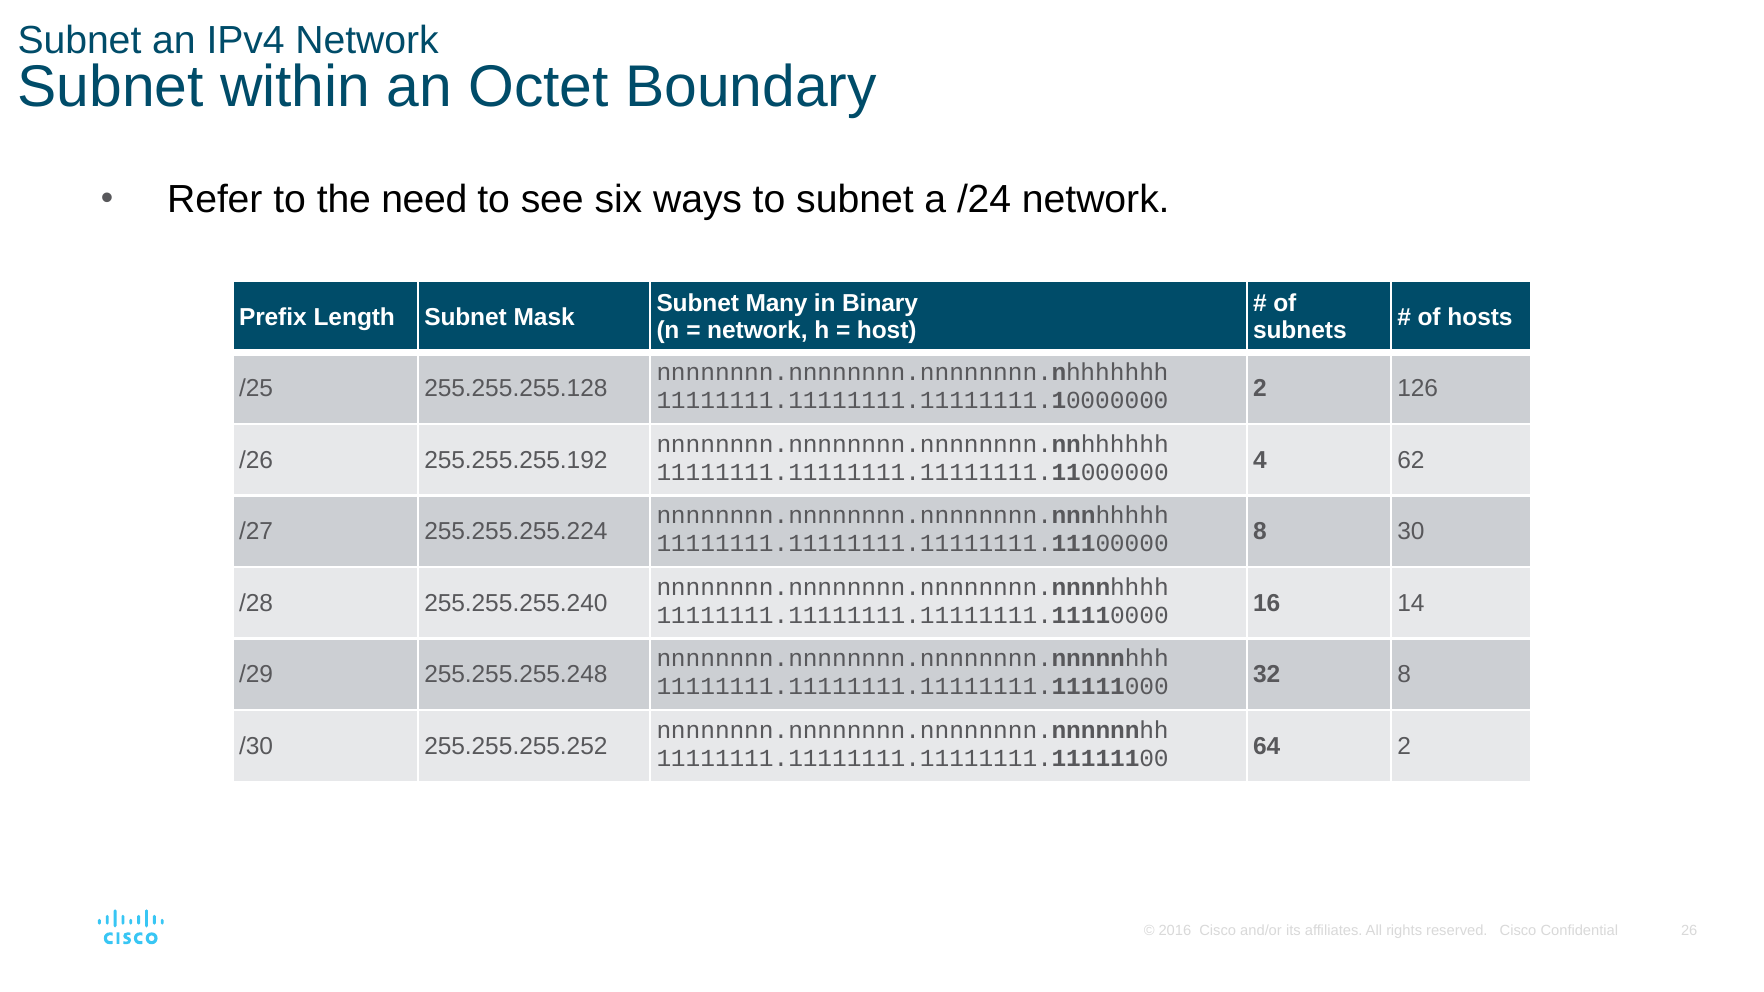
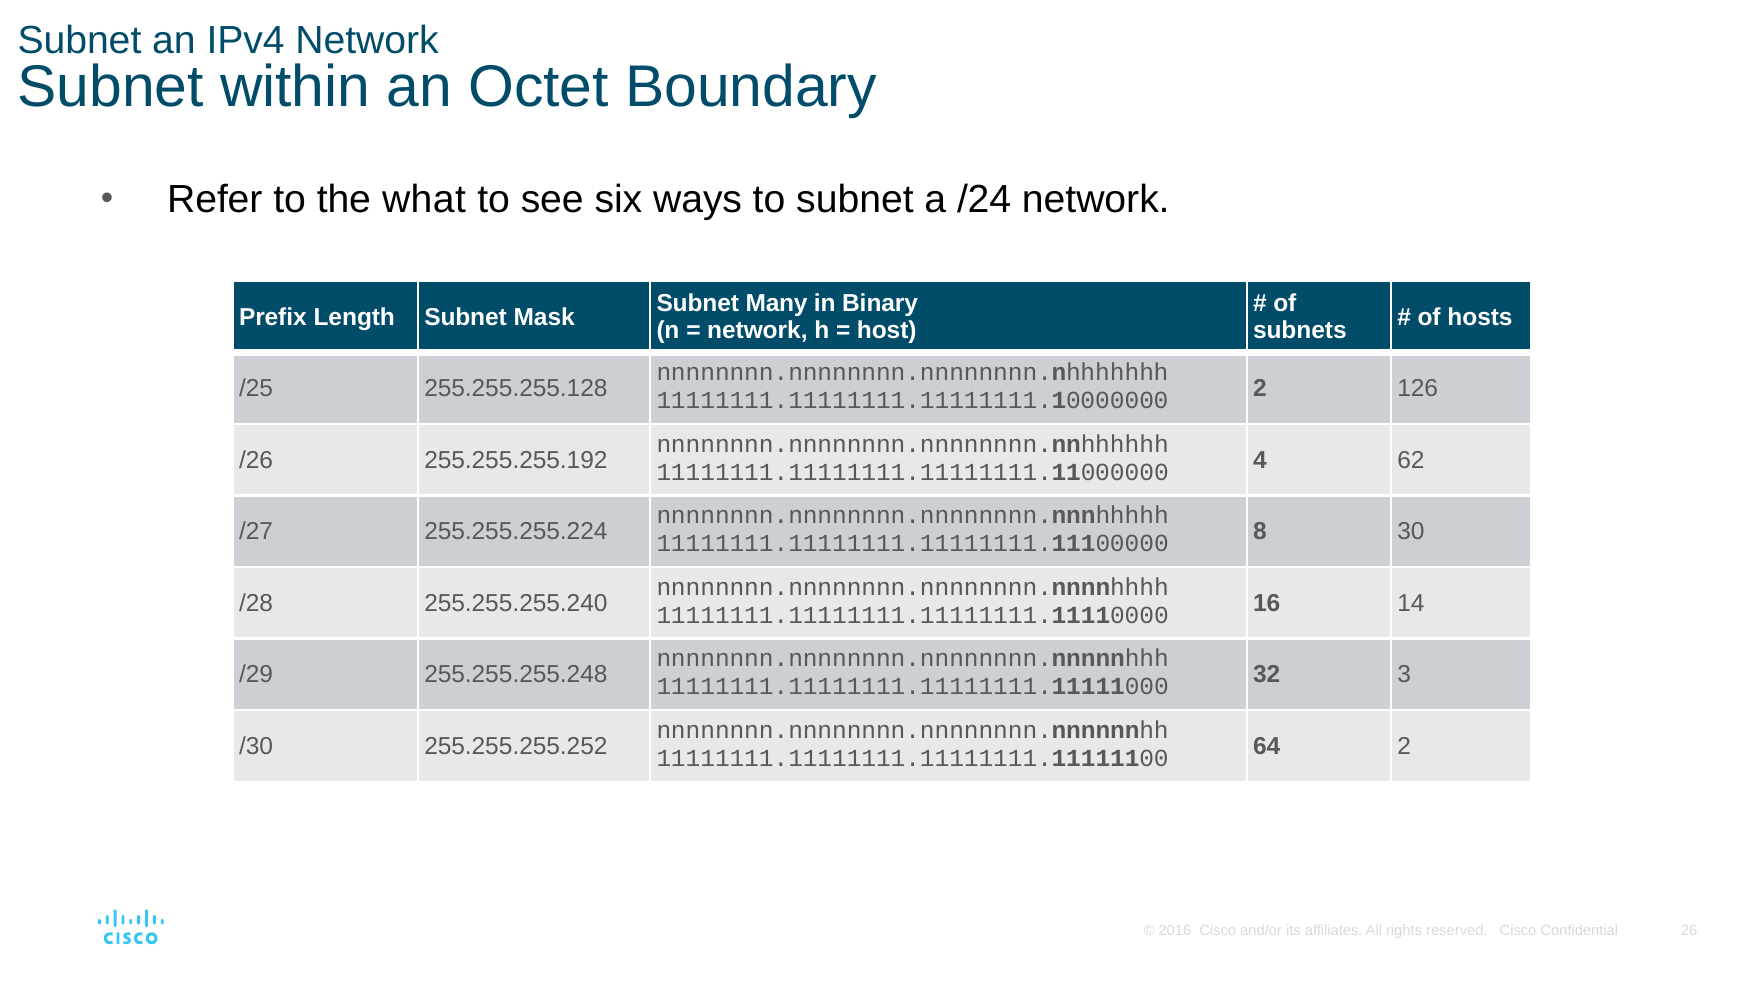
need: need -> what (424, 200)
32 8: 8 -> 3 (1404, 675)
